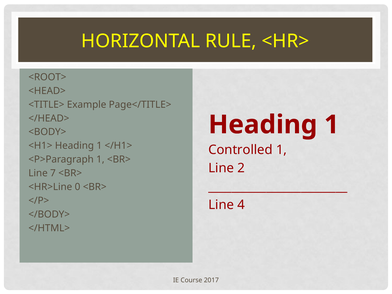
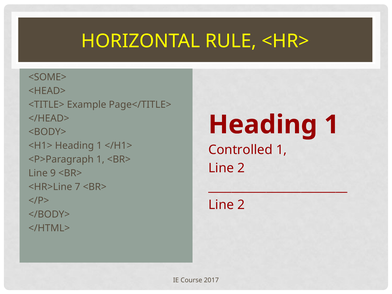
<ROOT>: <ROOT> -> <SOME> (47, 77)
7: 7 -> 9 (53, 173)
0: 0 -> 7 (78, 187)
4: 4 -> 2 (241, 205)
